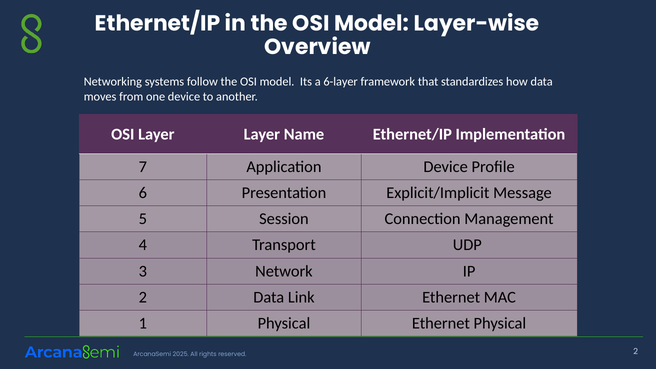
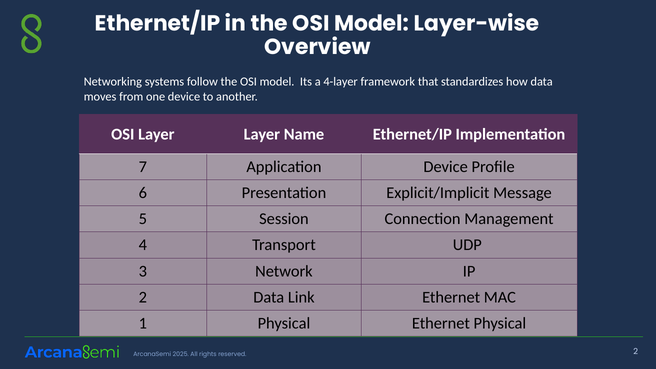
6-layer: 6-layer -> 4-layer (341, 82)
